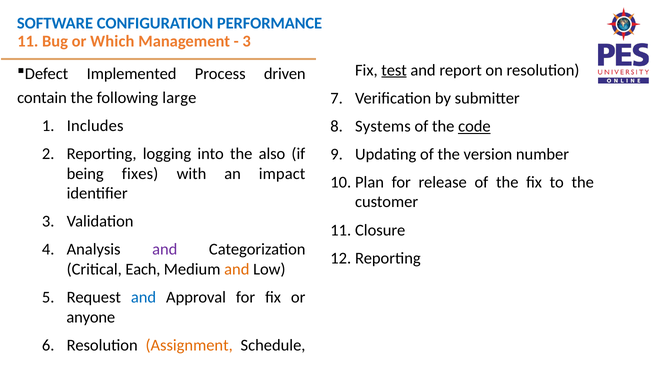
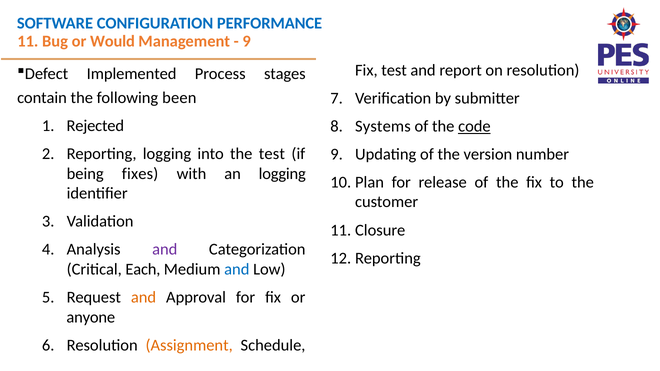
Which: Which -> Would (112, 41)
3: 3 -> 9 (247, 41)
test underline: present -> none (394, 70)
driven: driven -> stages (285, 74)
large: large -> been (179, 98)
Includes: Includes -> Rejected (95, 126)
the also: also -> test (272, 154)
an impact: impact -> logging (282, 174)
and colour: orange -> blue (237, 269)
and colour: blue -> orange (144, 298)
